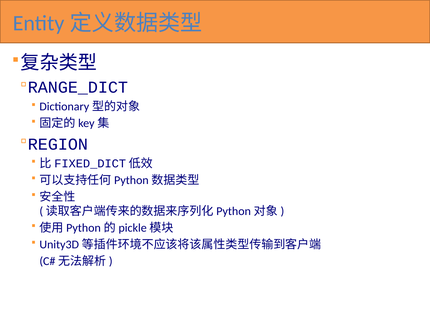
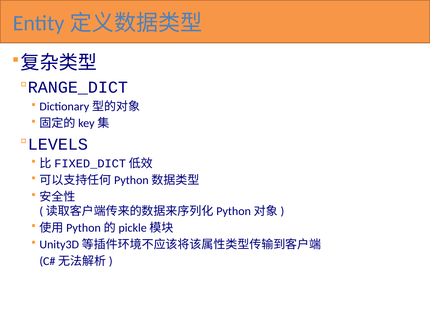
REGION: REGION -> LEVELS (58, 144)
